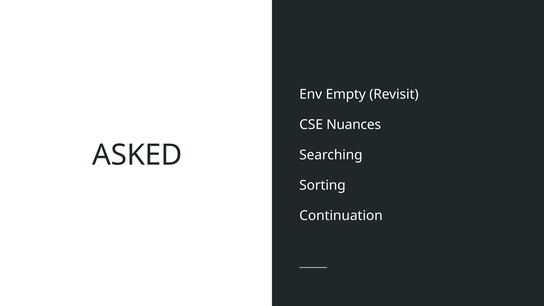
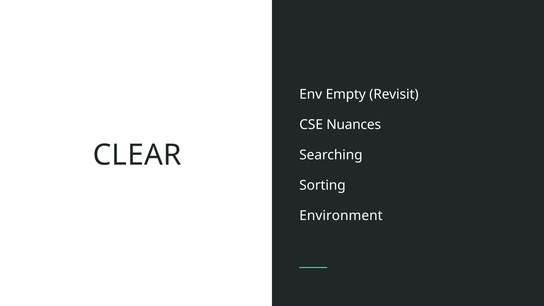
ASKED: ASKED -> CLEAR (137, 155)
Continuation: Continuation -> Environment (341, 216)
